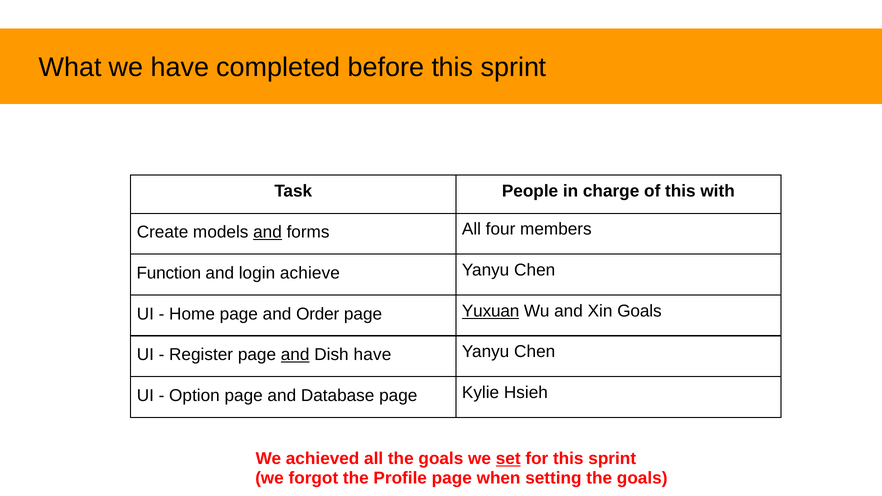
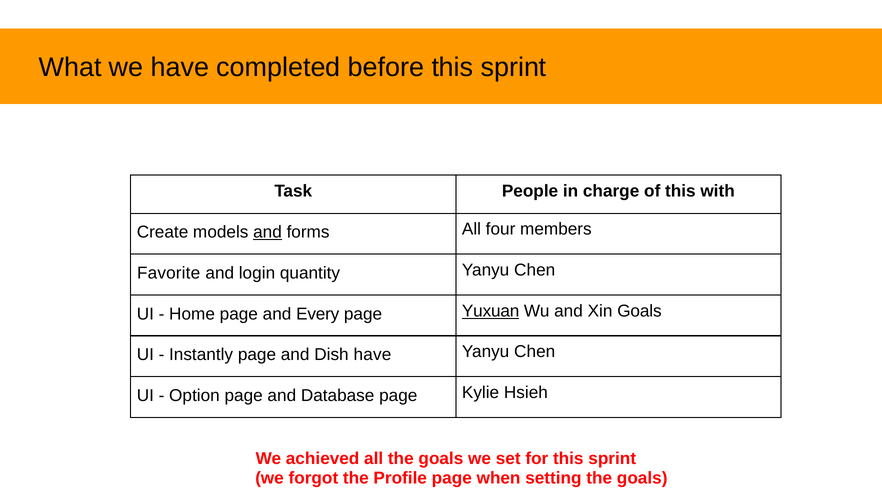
Function: Function -> Favorite (169, 273)
achieve: achieve -> quantity (310, 273)
Order: Order -> Every (318, 314)
Register: Register -> Instantly (201, 355)
and underline: present -> none (295, 355)
set underline: present -> none (508, 459)
